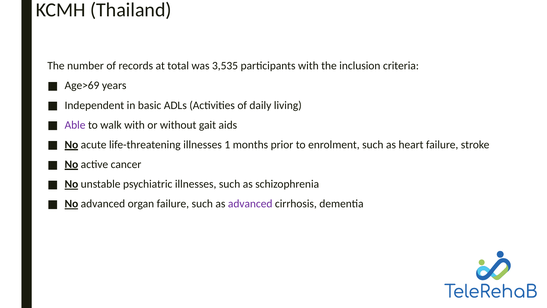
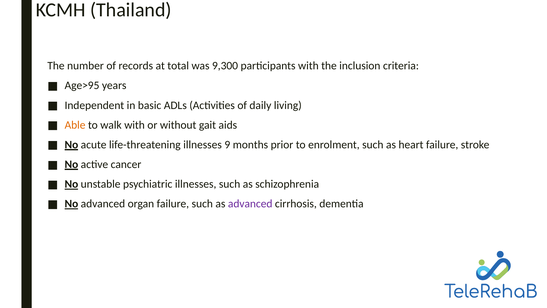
3,535: 3,535 -> 9,300 (225, 66)
Age>69: Age>69 -> Age>95 (82, 85)
Able colour: purple -> orange (75, 125)
1: 1 -> 9 (227, 145)
